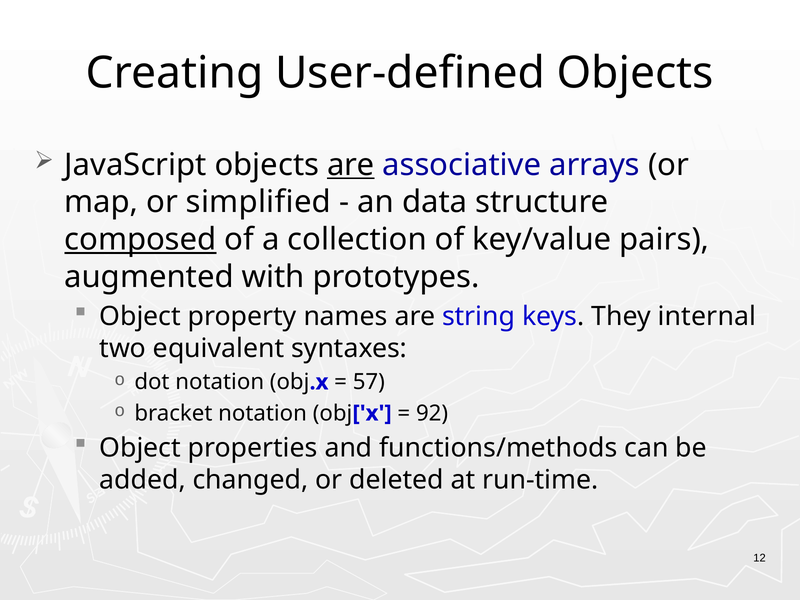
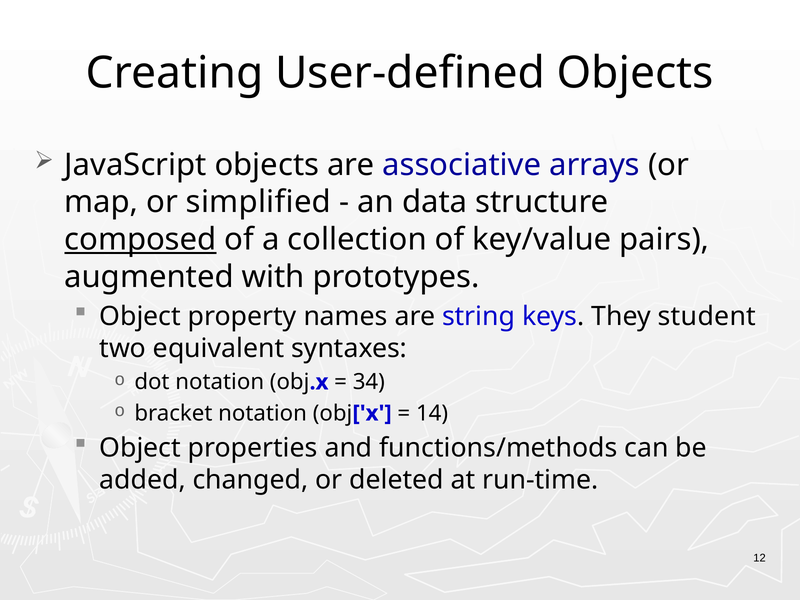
are underline: present -> none (351, 165)
internal: internal -> student (707, 317)
57: 57 -> 34 (369, 382)
92: 92 -> 14 (432, 413)
